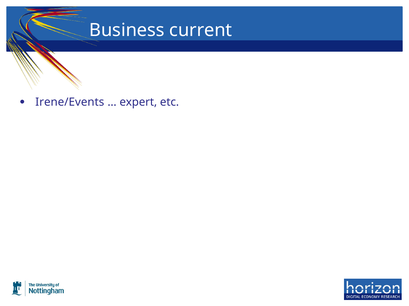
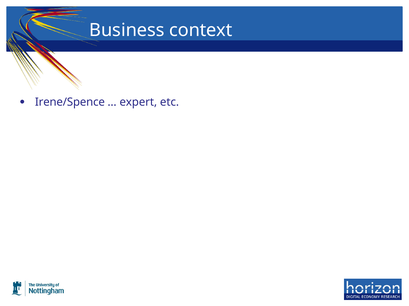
current: current -> context (201, 30)
Irene/Events: Irene/Events -> Irene/Spence (70, 103)
